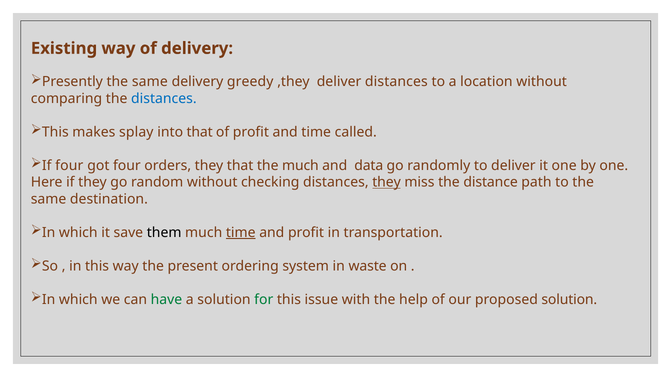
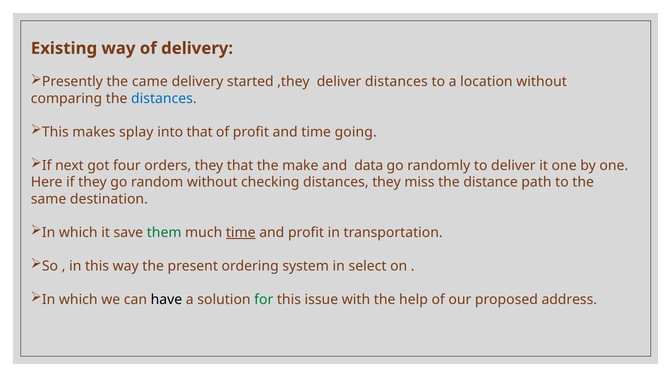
Presently the same: same -> came (150, 82)
greedy: greedy -> started (250, 82)
called: called -> going (356, 132)
If four: four -> next (69, 166)
the much: much -> make (300, 166)
they underline: present -> none (387, 182)
them colour: black -> green (164, 233)
waste: waste -> select (368, 266)
have colour: green -> black (166, 300)
proposed solution: solution -> address (569, 300)
